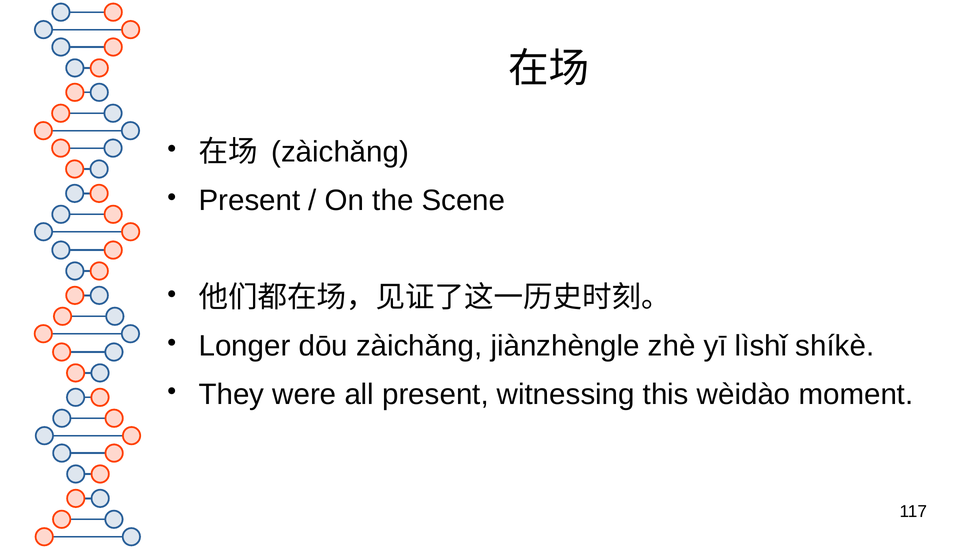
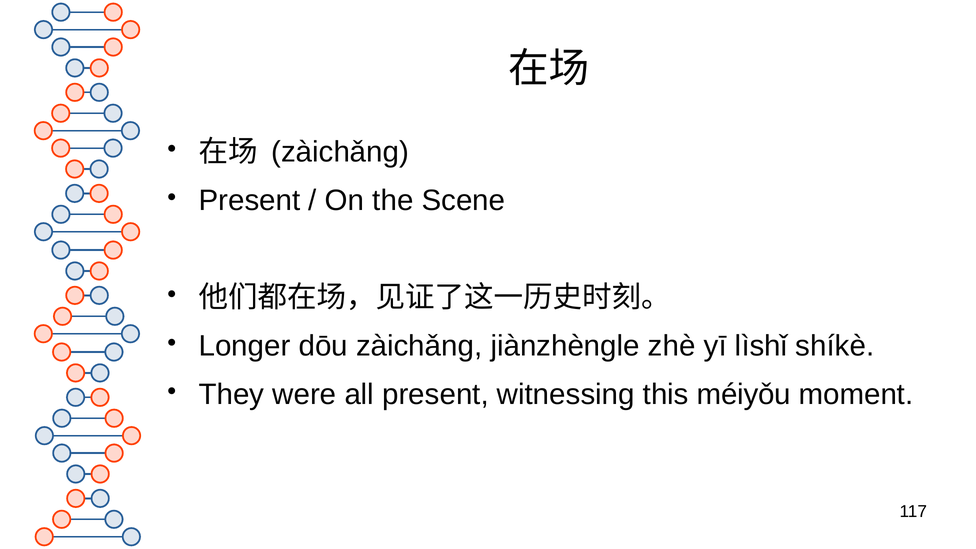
wèidào: wèidào -> méiyǒu (744, 394)
